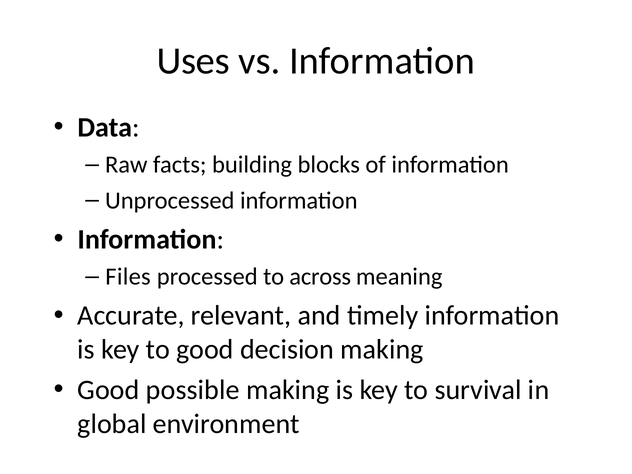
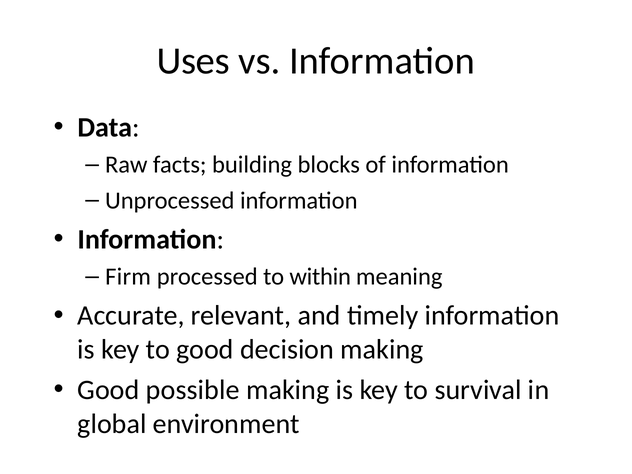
Files: Files -> Firm (128, 277)
across: across -> within (320, 277)
